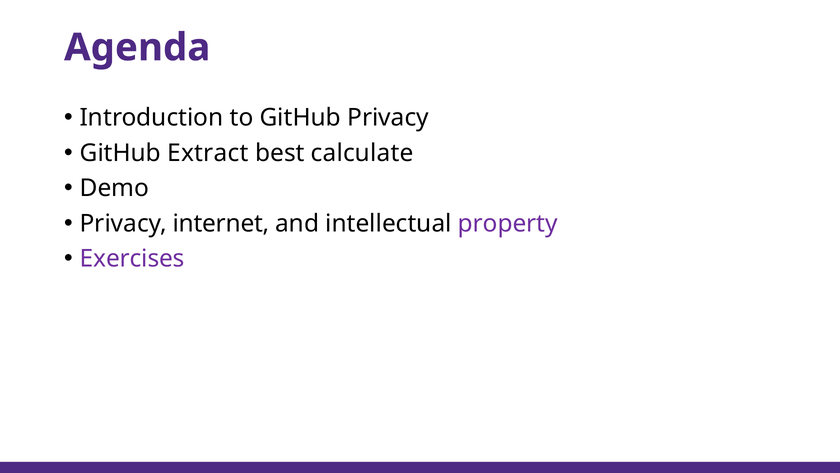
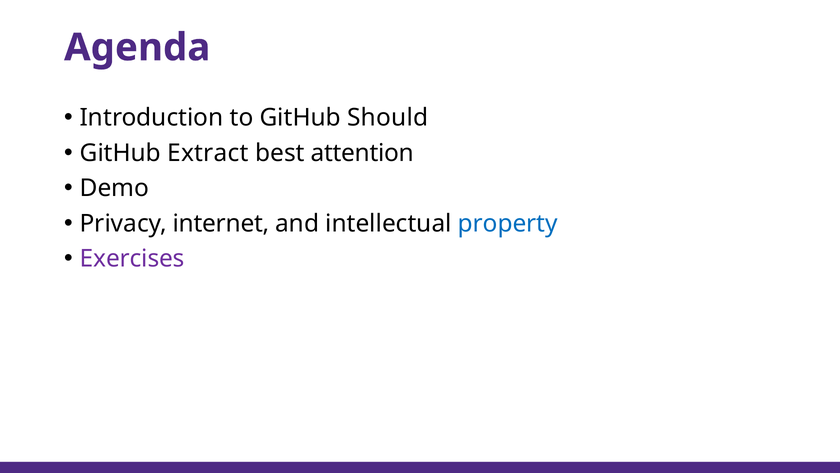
GitHub Privacy: Privacy -> Should (388, 118)
calculate: calculate -> attention (362, 153)
property colour: purple -> blue (508, 223)
